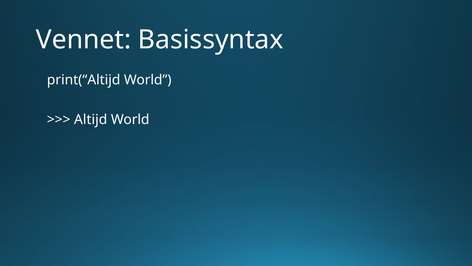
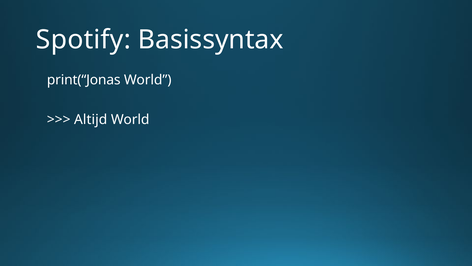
Vennet: Vennet -> Spotify (83, 40)
print(“Altijd: print(“Altijd -> print(“Jonas (84, 80)
